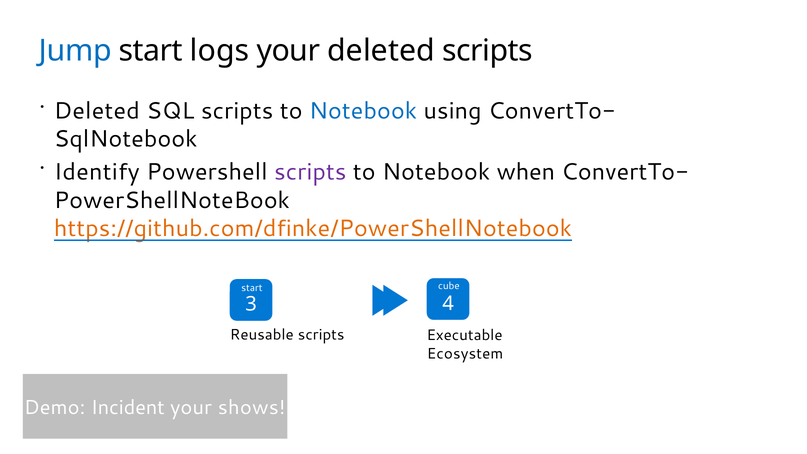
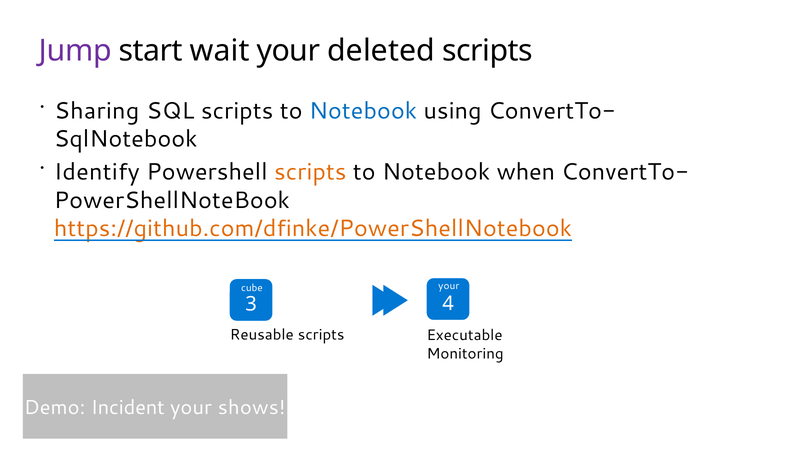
Jump colour: blue -> purple (75, 51)
logs: logs -> wait (220, 51)
Deleted: Deleted -> Sharing (97, 111)
scripts colour: purple -> orange (310, 172)
cube: cube -> your (449, 286)
start: start -> cube (252, 288)
Ecosystem: Ecosystem -> Monitoring (465, 353)
